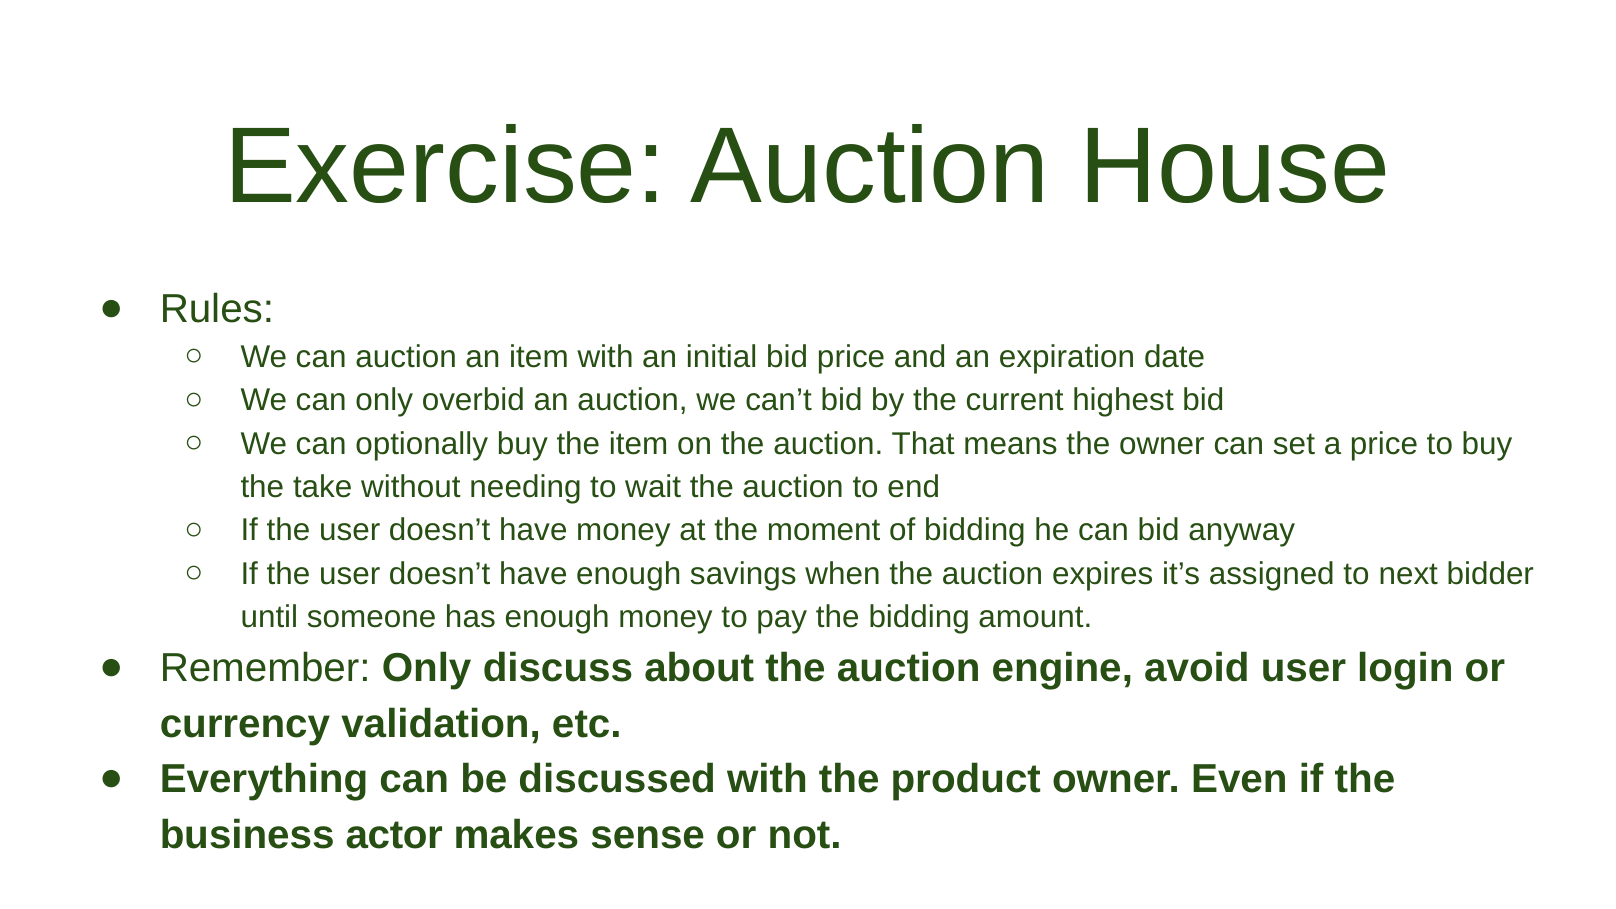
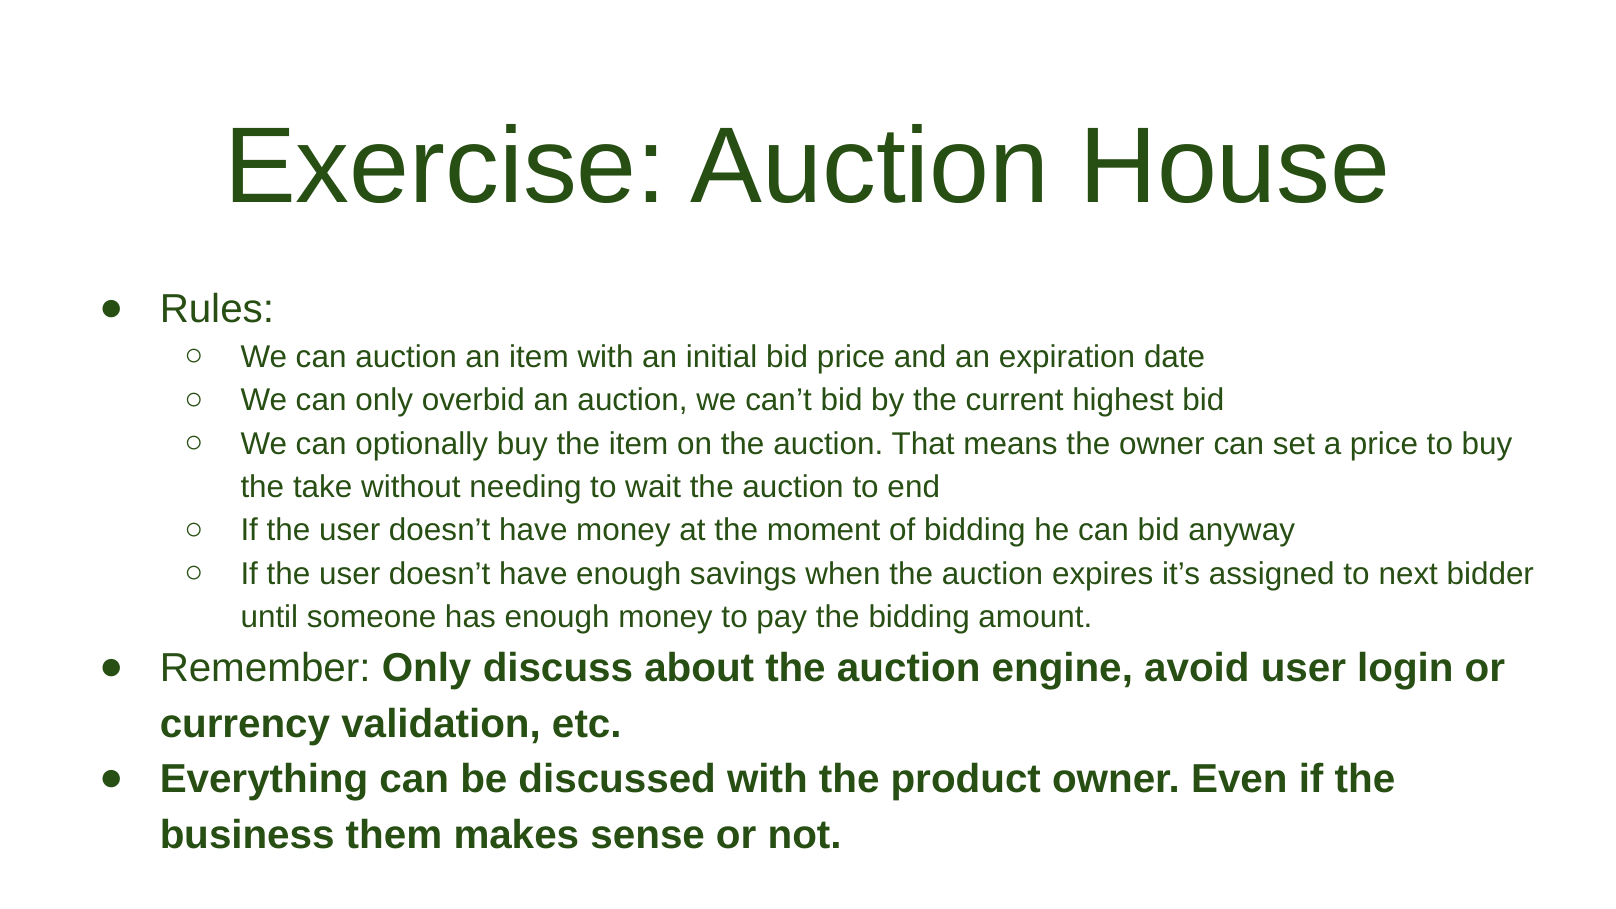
actor: actor -> them (394, 835)
